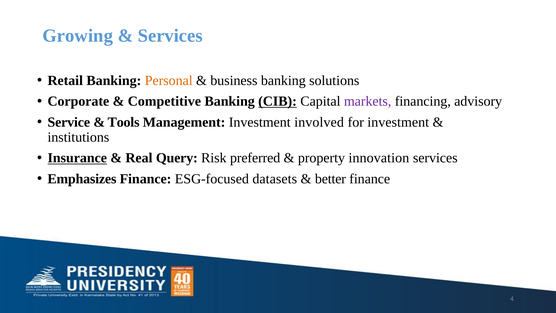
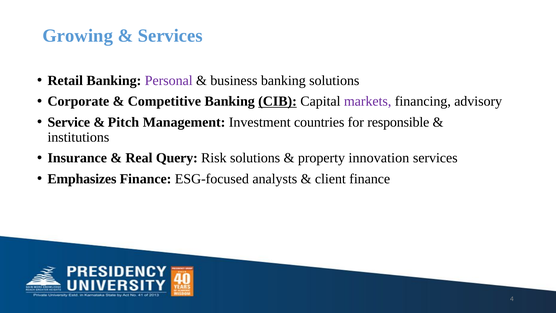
Personal colour: orange -> purple (169, 81)
Tools: Tools -> Pitch (123, 122)
involved: involved -> countries (319, 122)
for investment: investment -> responsible (398, 122)
Insurance underline: present -> none (77, 158)
Risk preferred: preferred -> solutions (255, 158)
datasets: datasets -> analysts (275, 179)
better: better -> client (330, 179)
